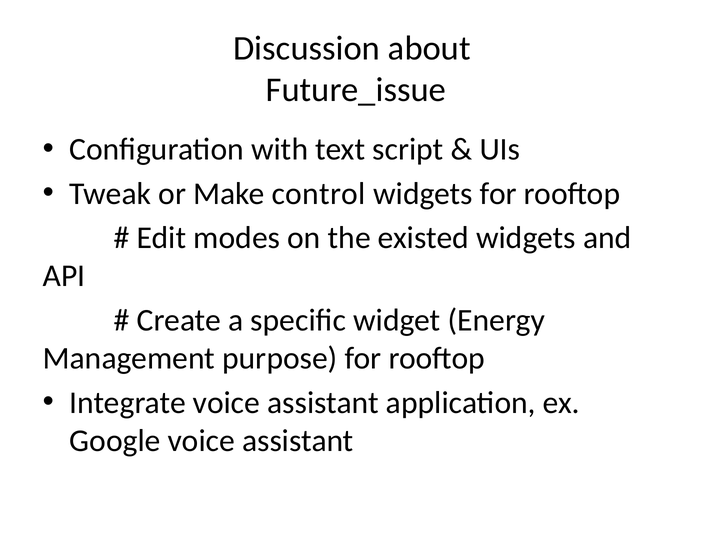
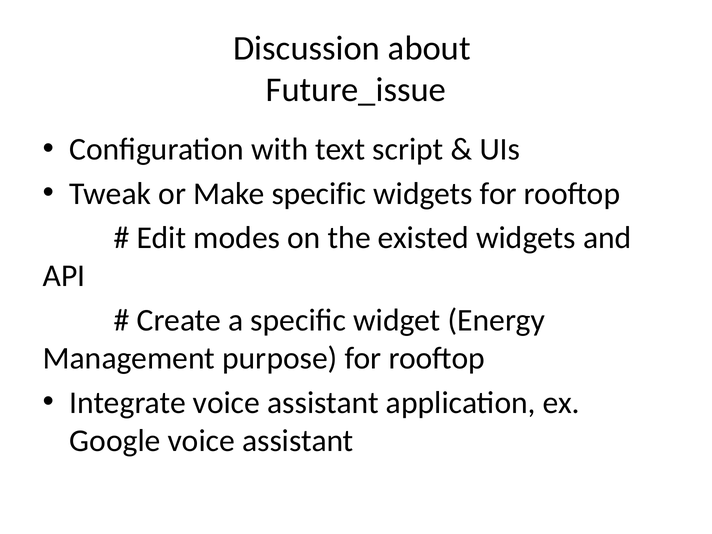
Make control: control -> specific (319, 194)
